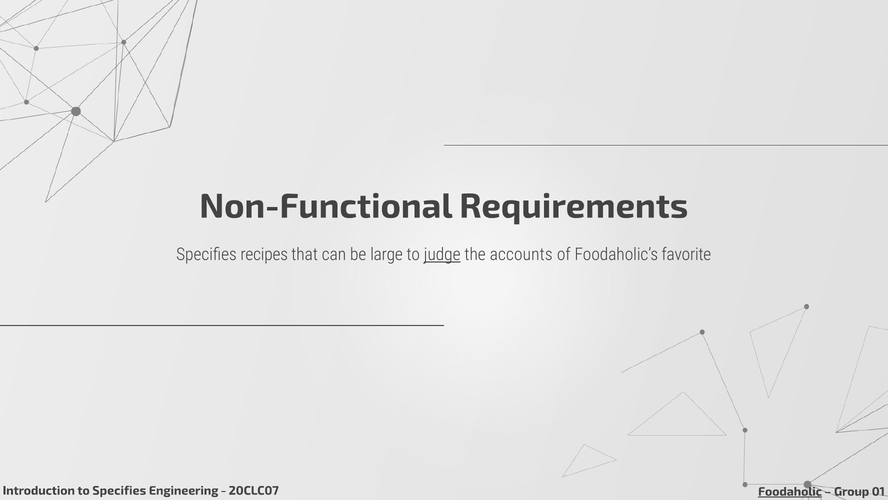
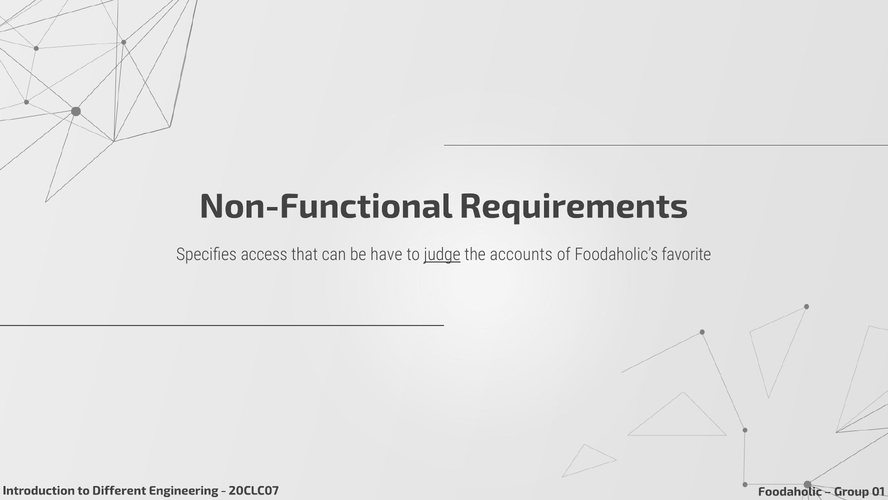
recipes: recipes -> access (264, 254)
large: large -> have (386, 254)
to Specifies: Specifies -> Different (119, 490)
Foodaholic underline: present -> none (790, 491)
